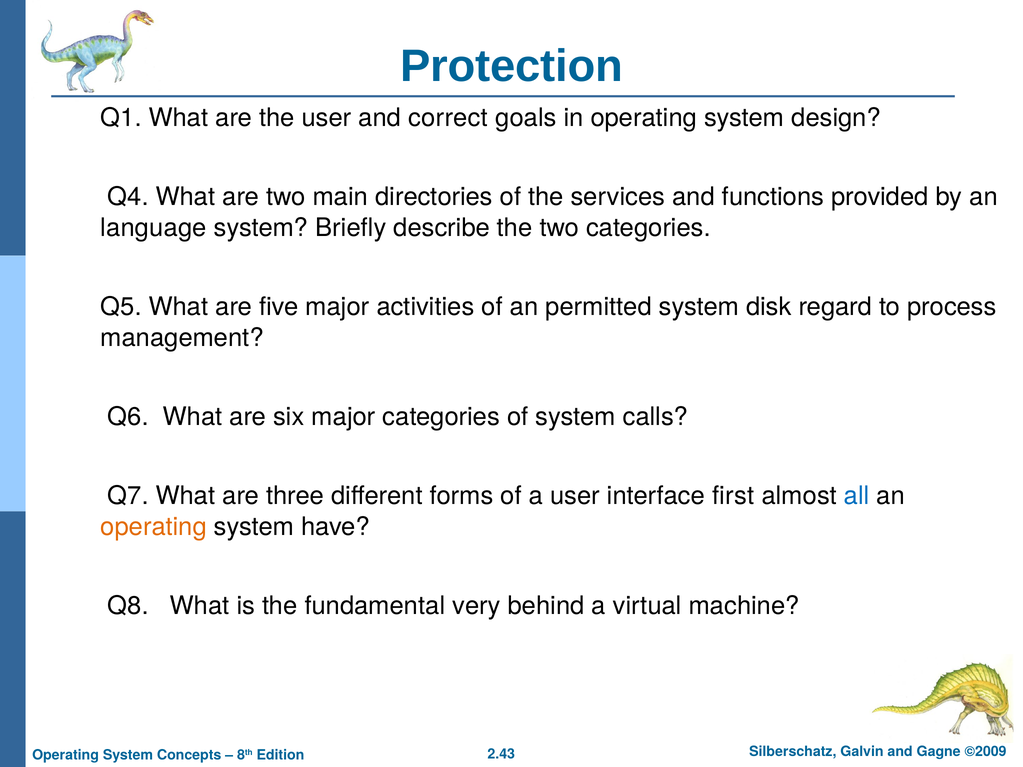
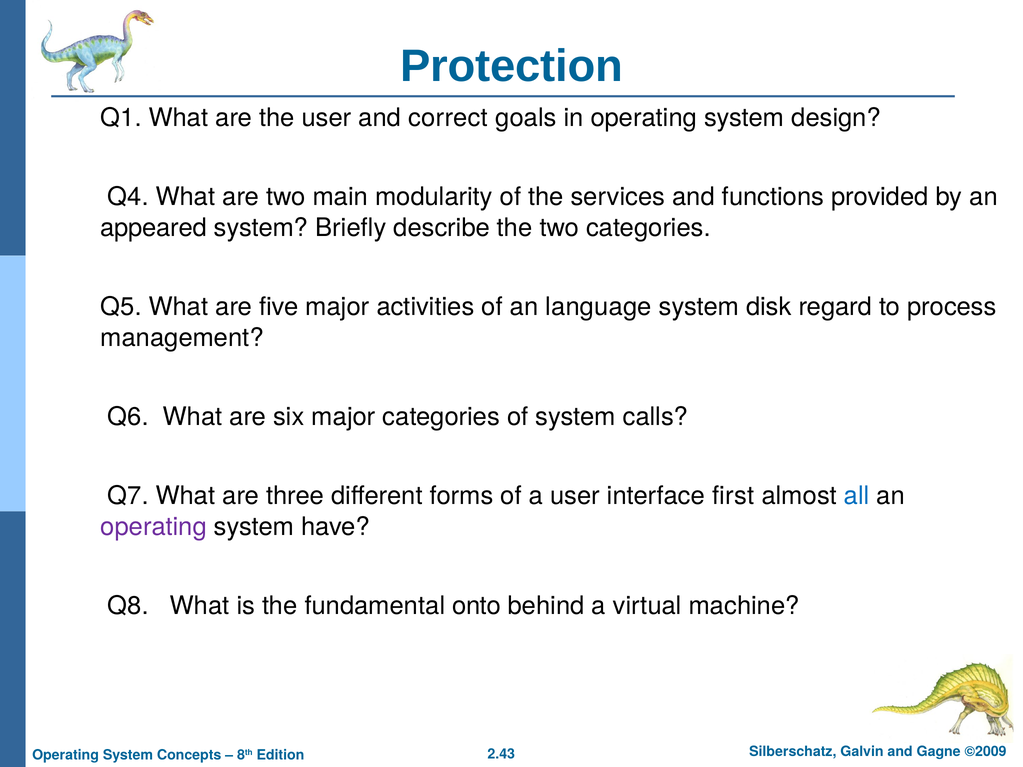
directories: directories -> modularity (434, 197)
language: language -> appeared (154, 228)
permitted: permitted -> language (599, 307)
operating colour: orange -> purple (154, 527)
very: very -> onto (477, 606)
